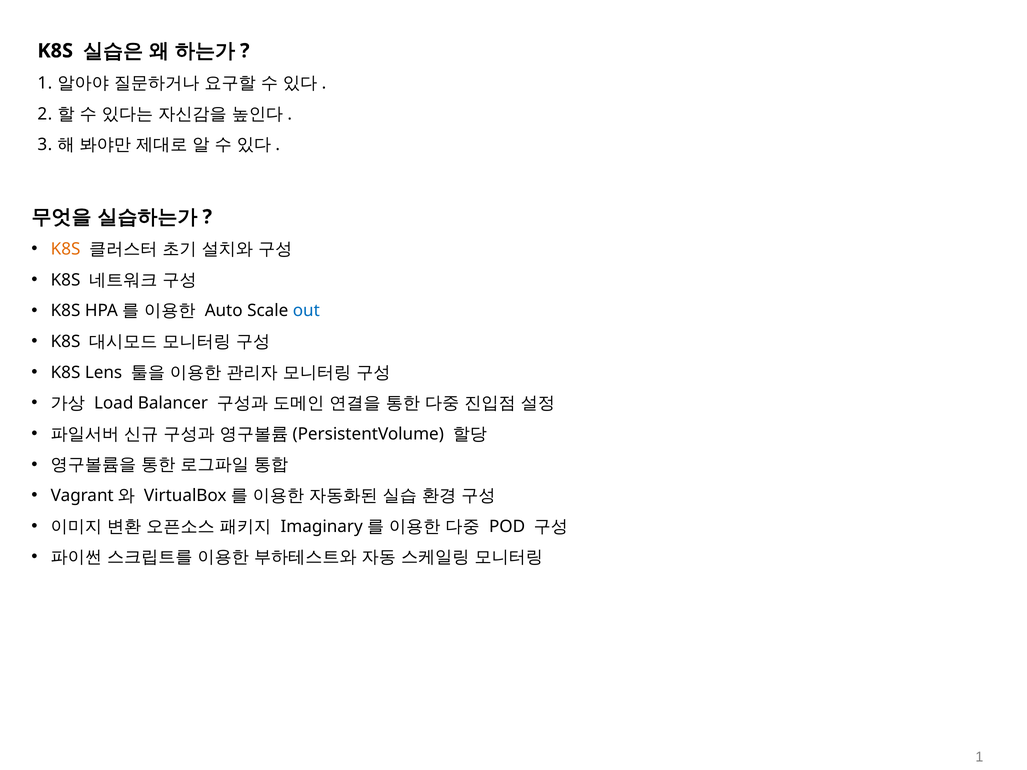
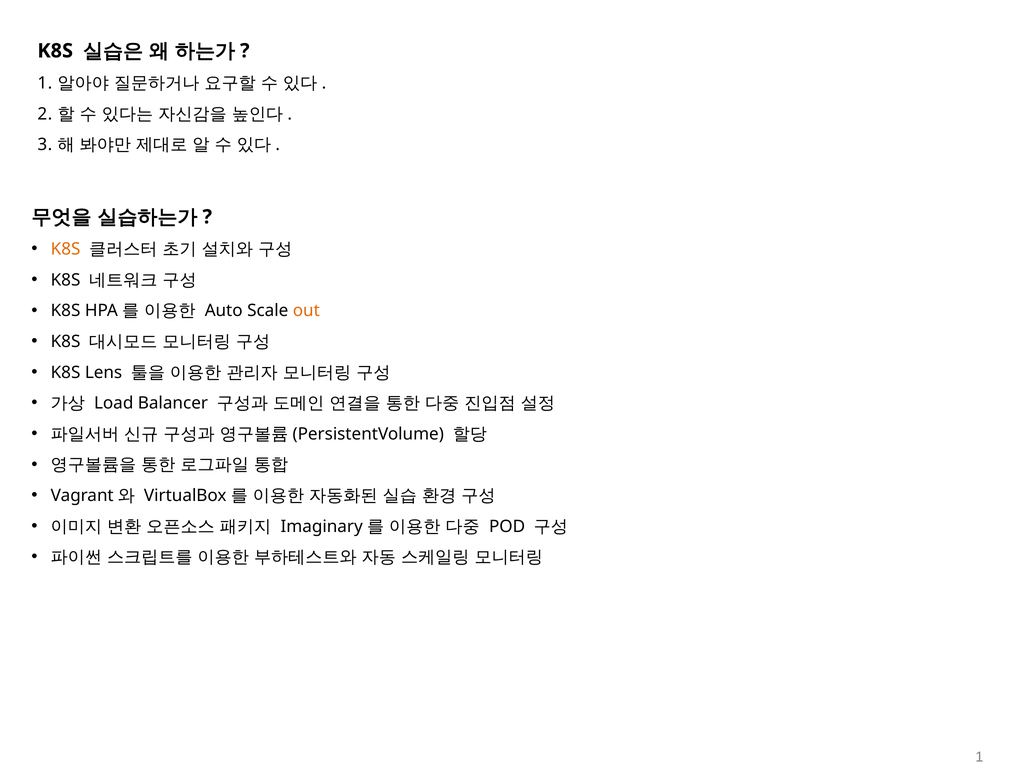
out colour: blue -> orange (306, 311)
